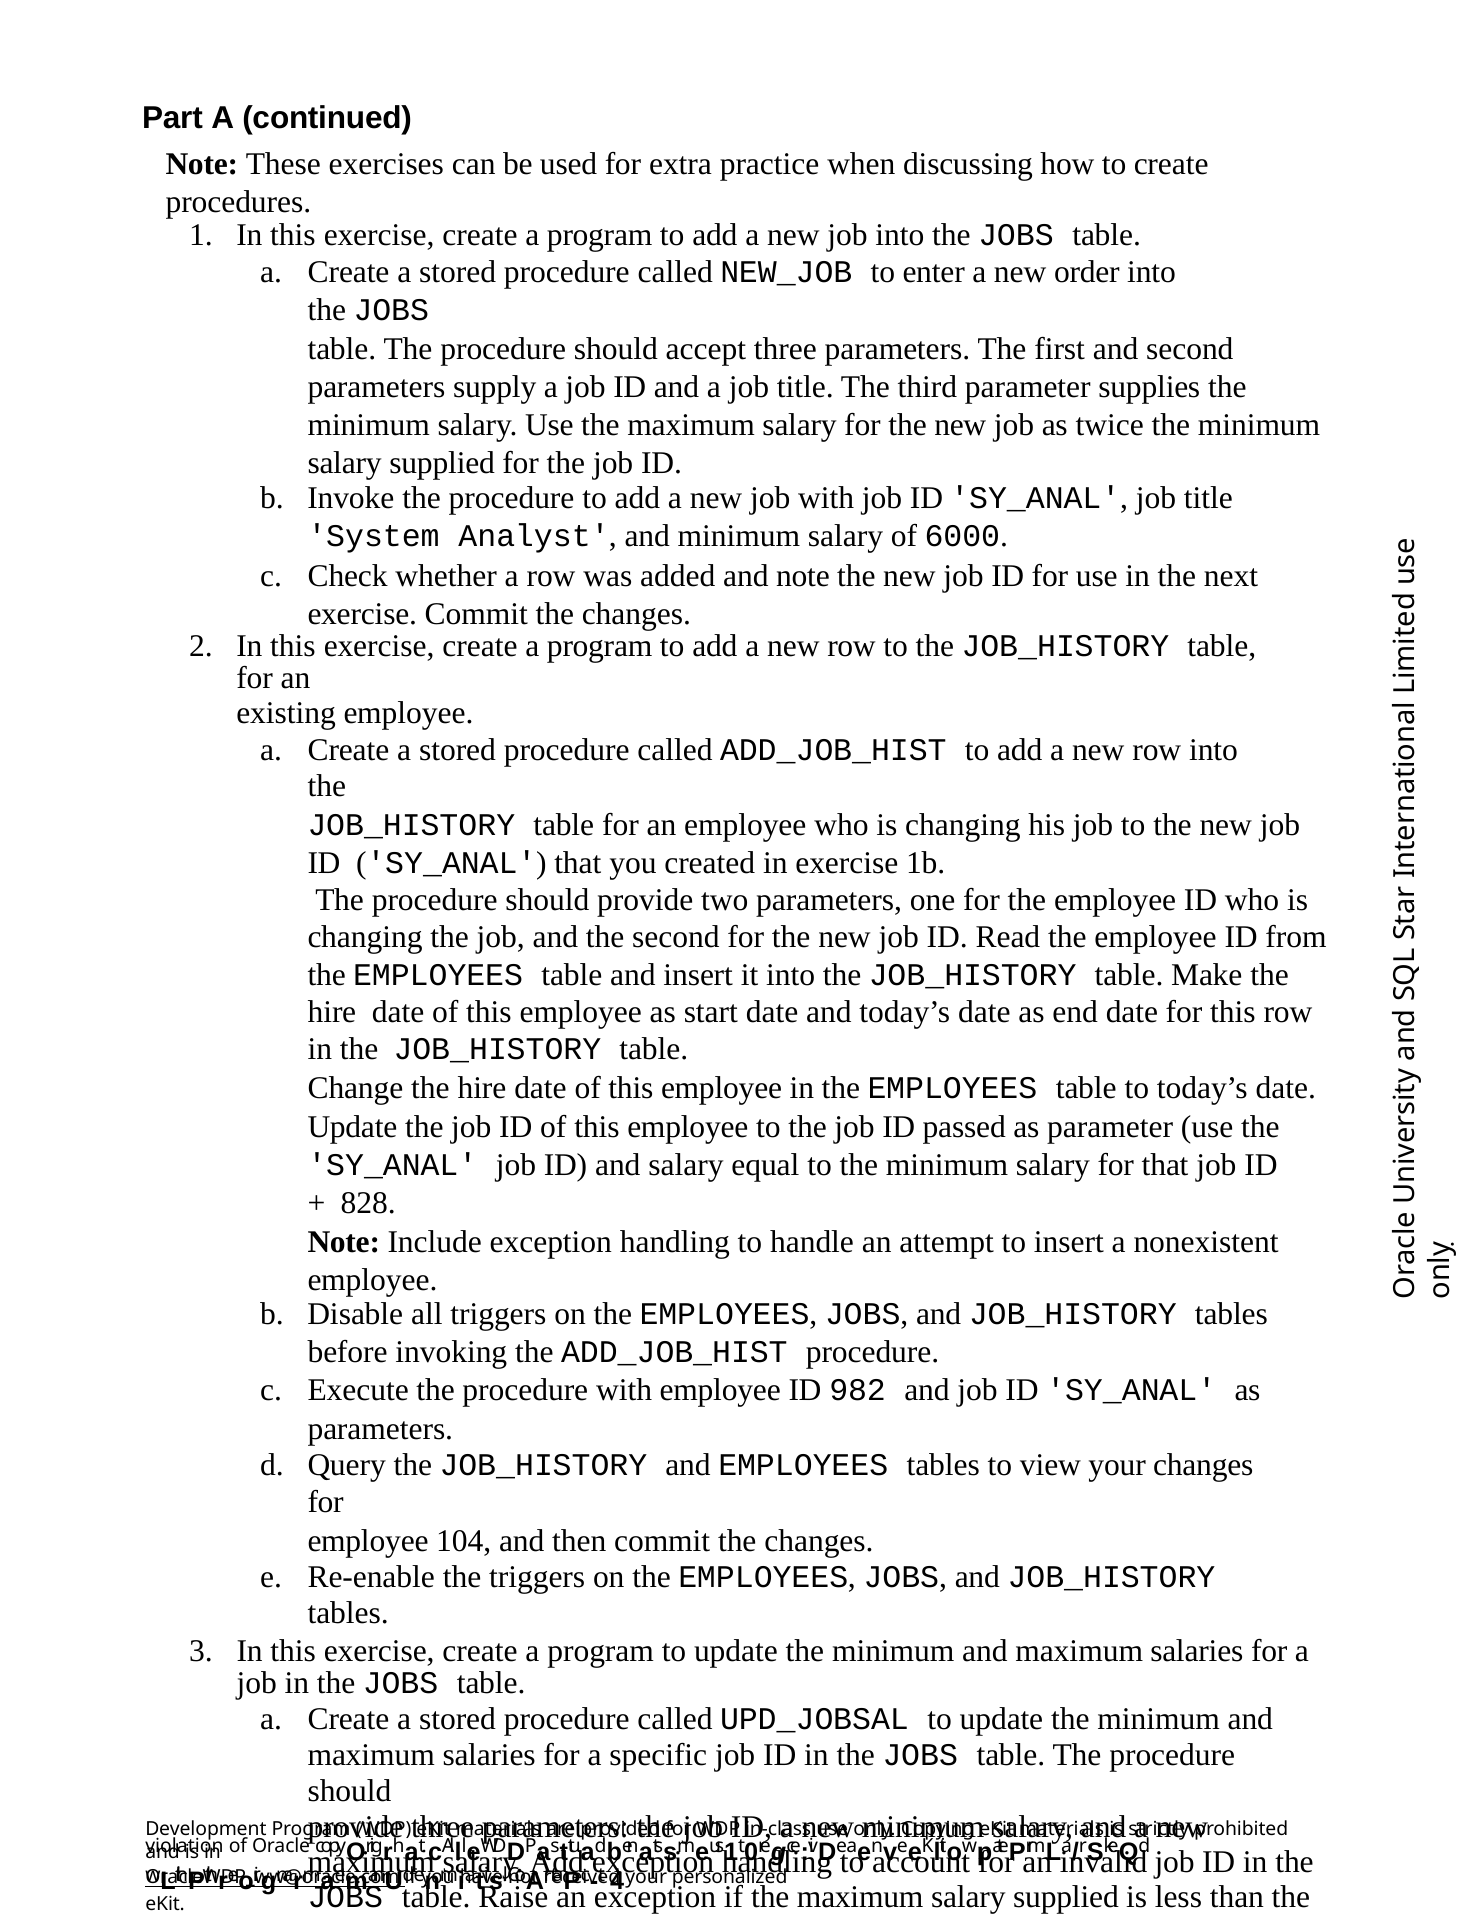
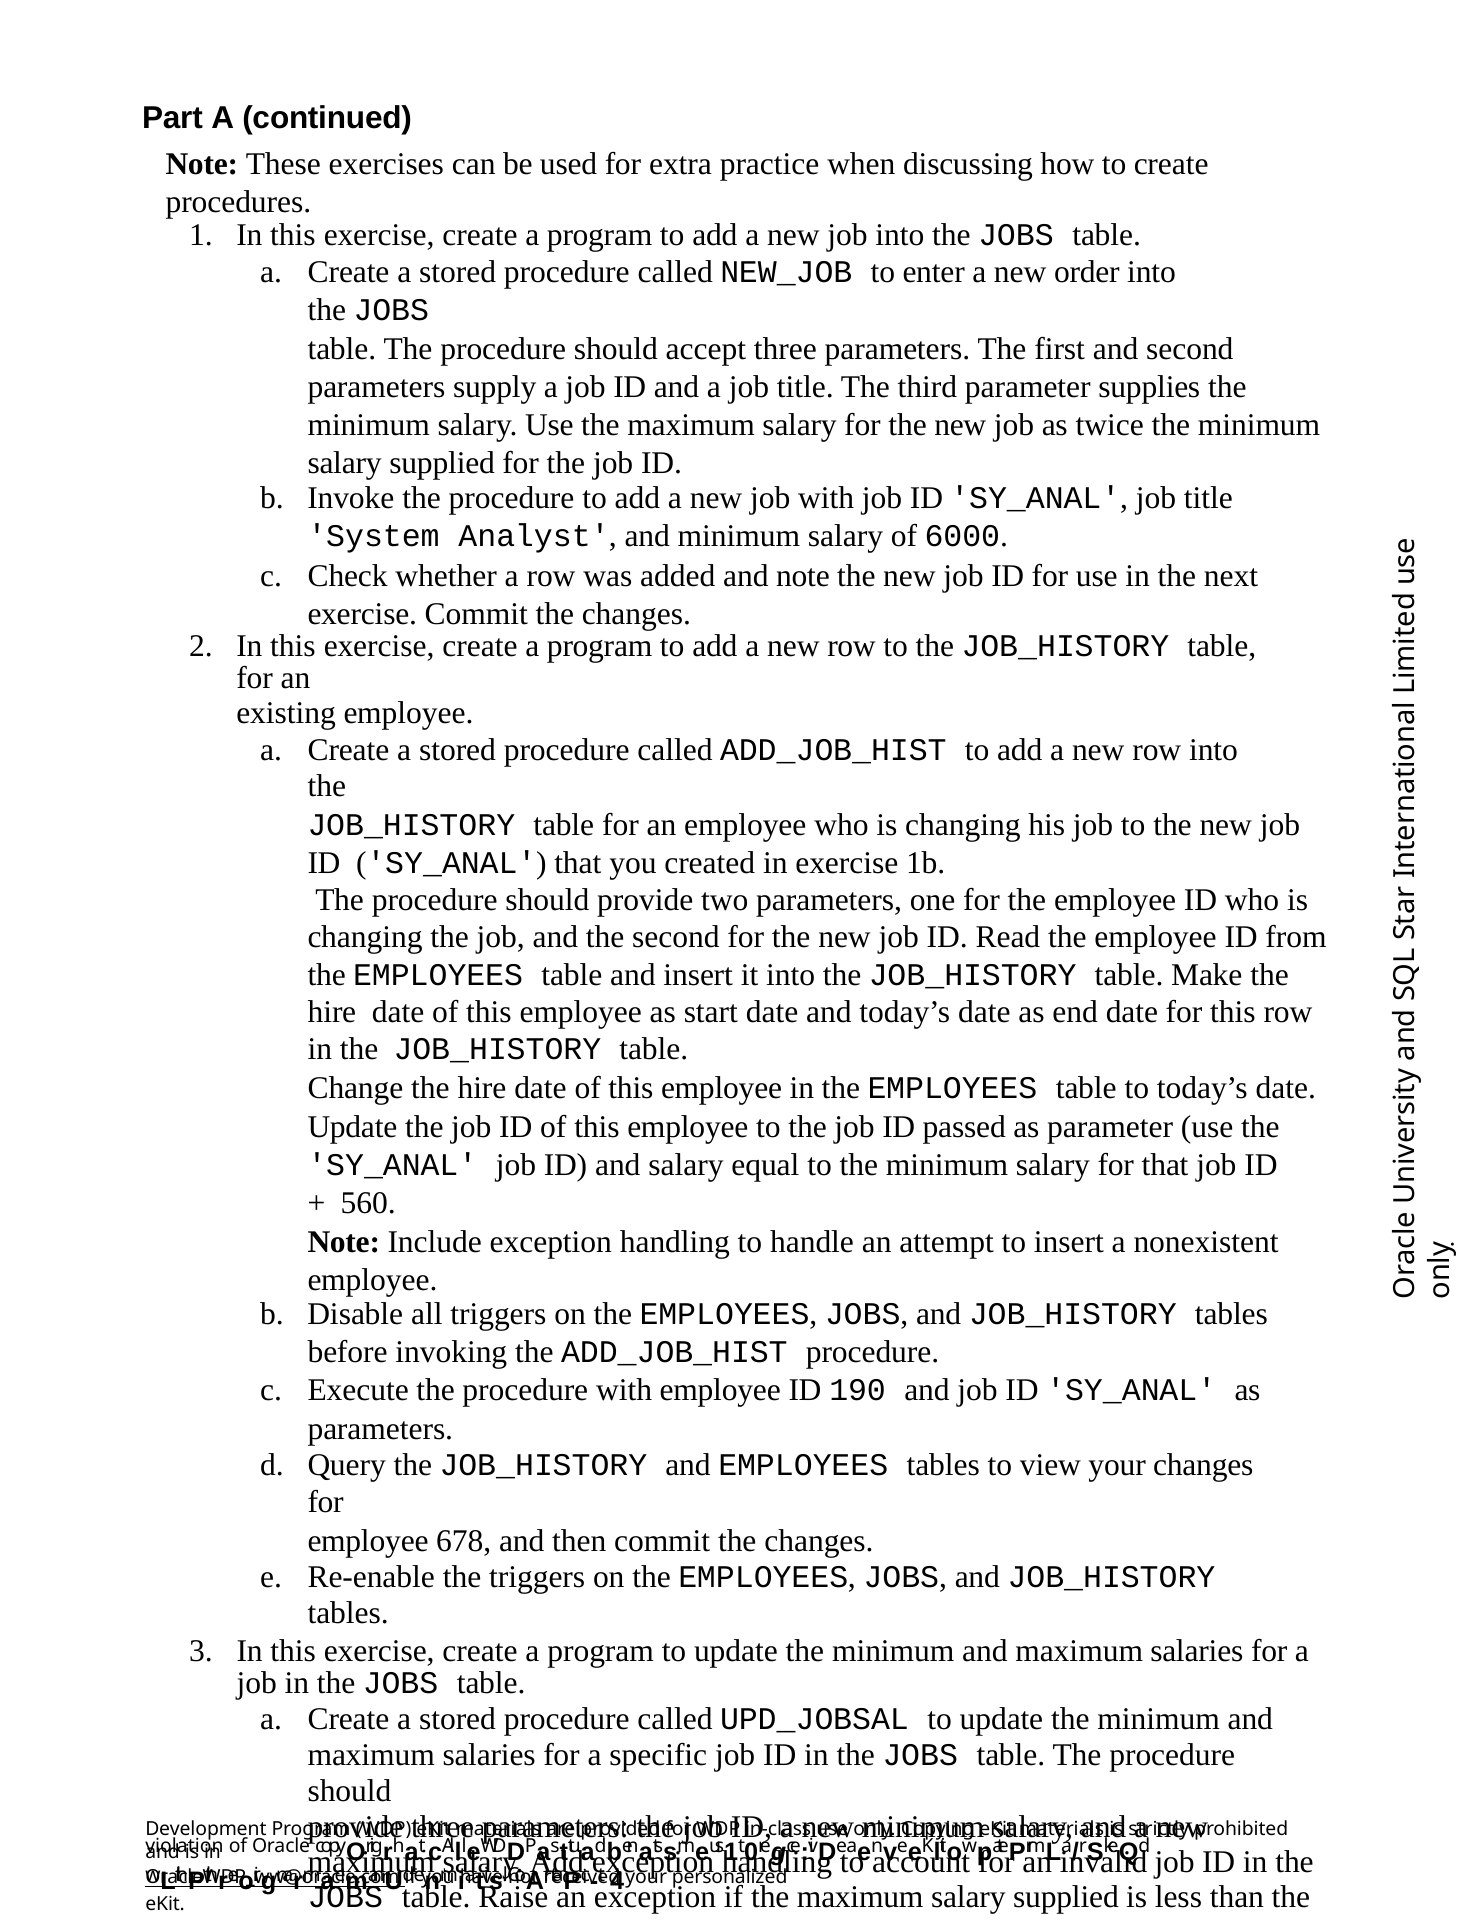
828: 828 -> 560 (368, 1204)
982: 982 -> 190 (858, 1390)
104: 104 -> 678 (464, 1541)
